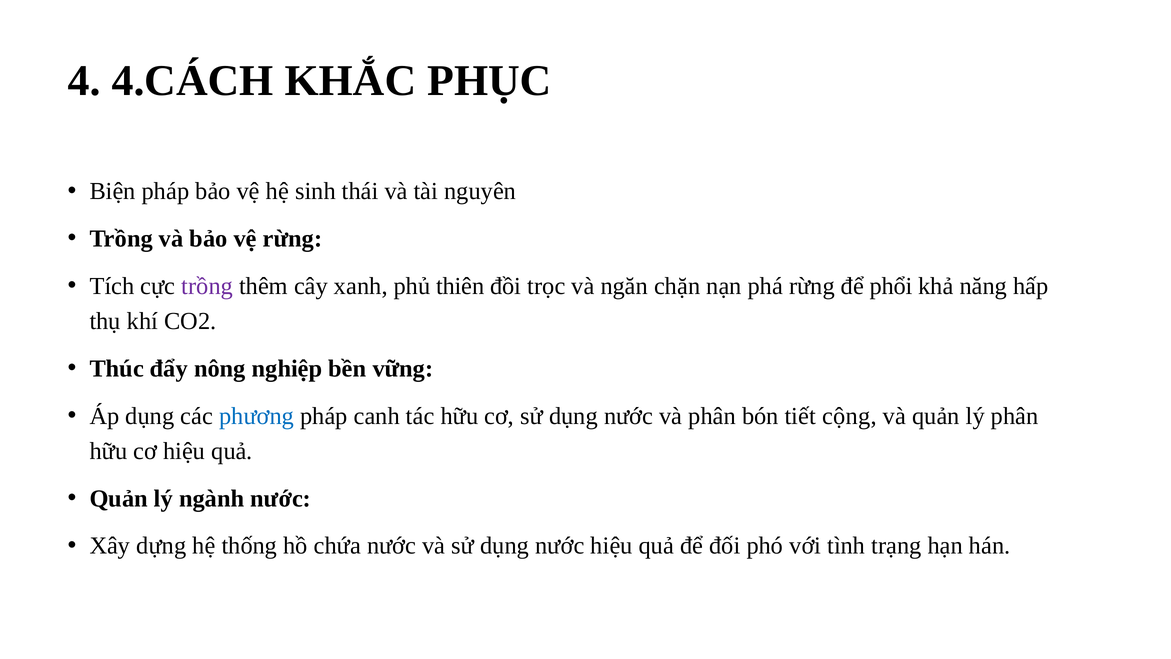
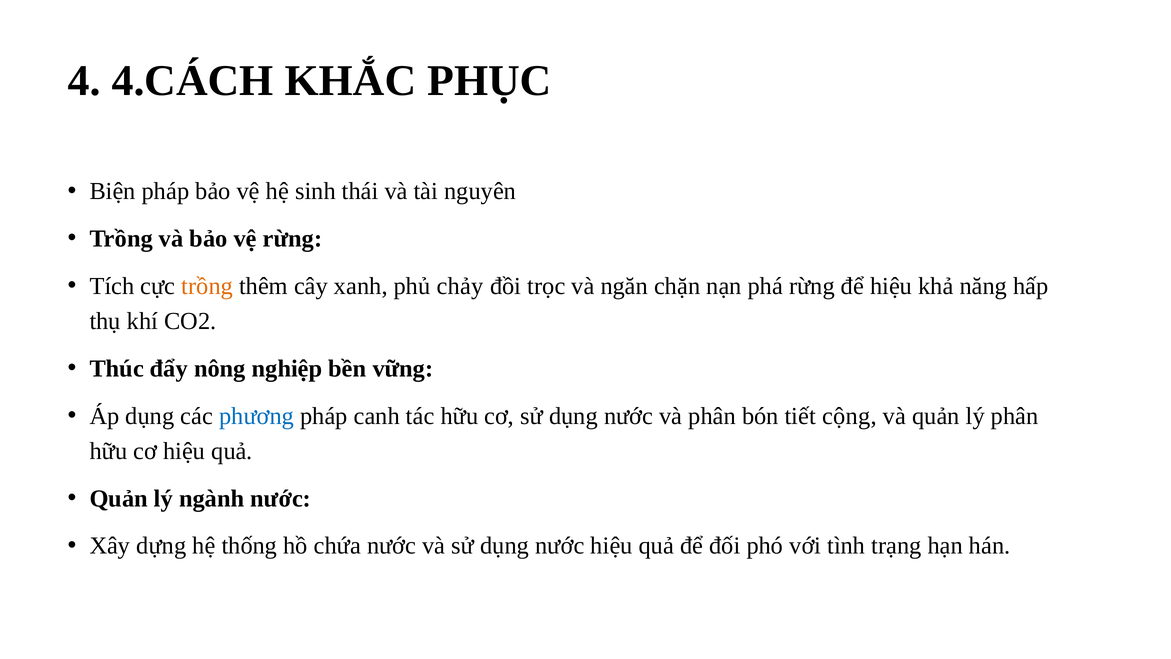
trồng colour: purple -> orange (207, 286)
thiên: thiên -> chảy (460, 286)
để phổi: phổi -> hiệu (891, 286)
